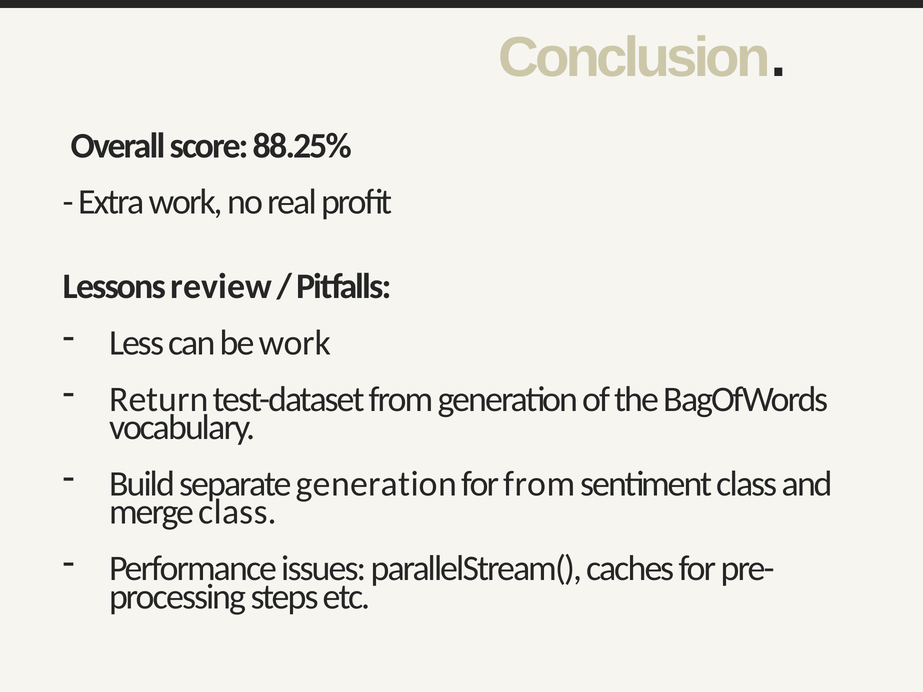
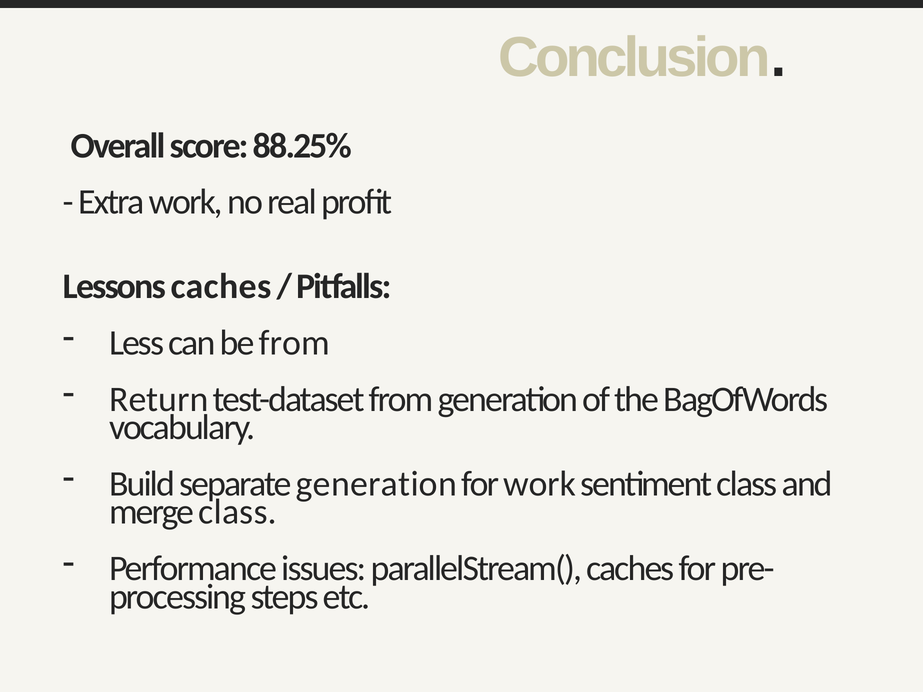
Lessons review: review -> caches (221, 287)
be work: work -> from (294, 343)
for from: from -> work (540, 484)
